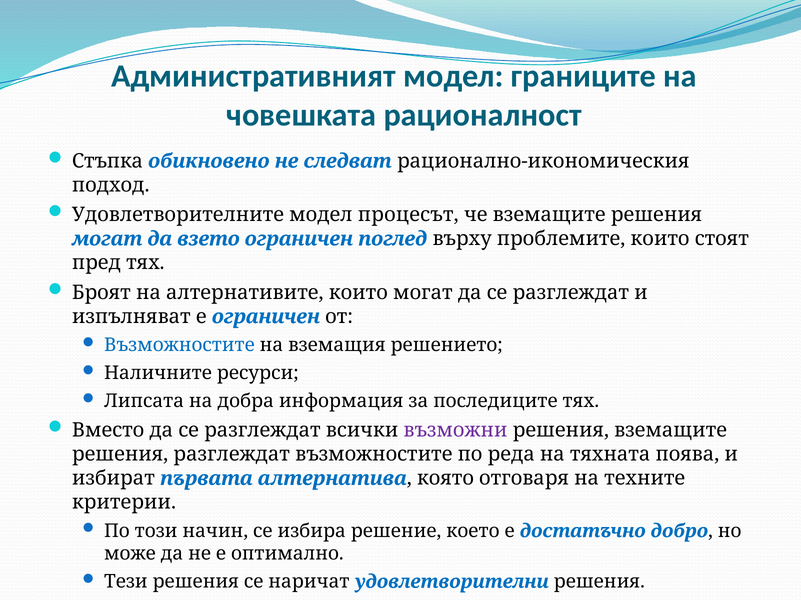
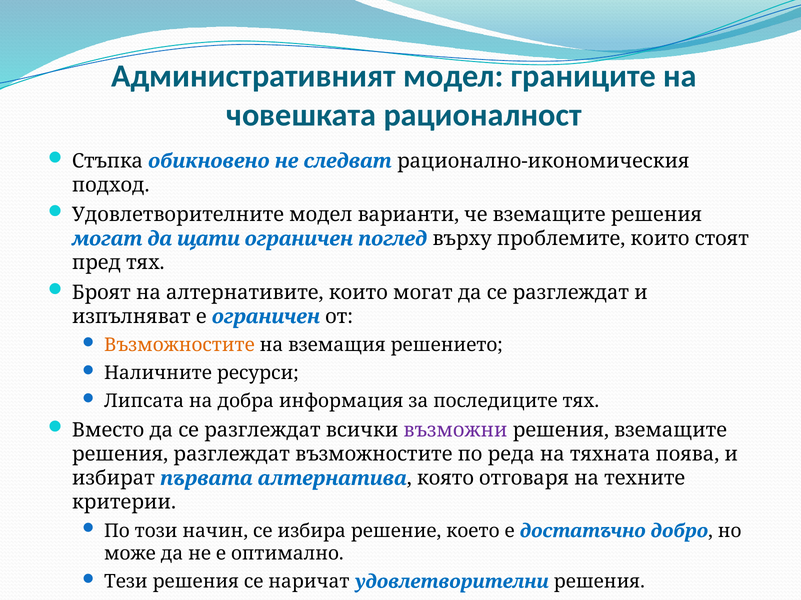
процесът: процесът -> варианти (408, 215)
взето: взето -> щати (209, 239)
Възможностите colour: blue -> orange (179, 346)
